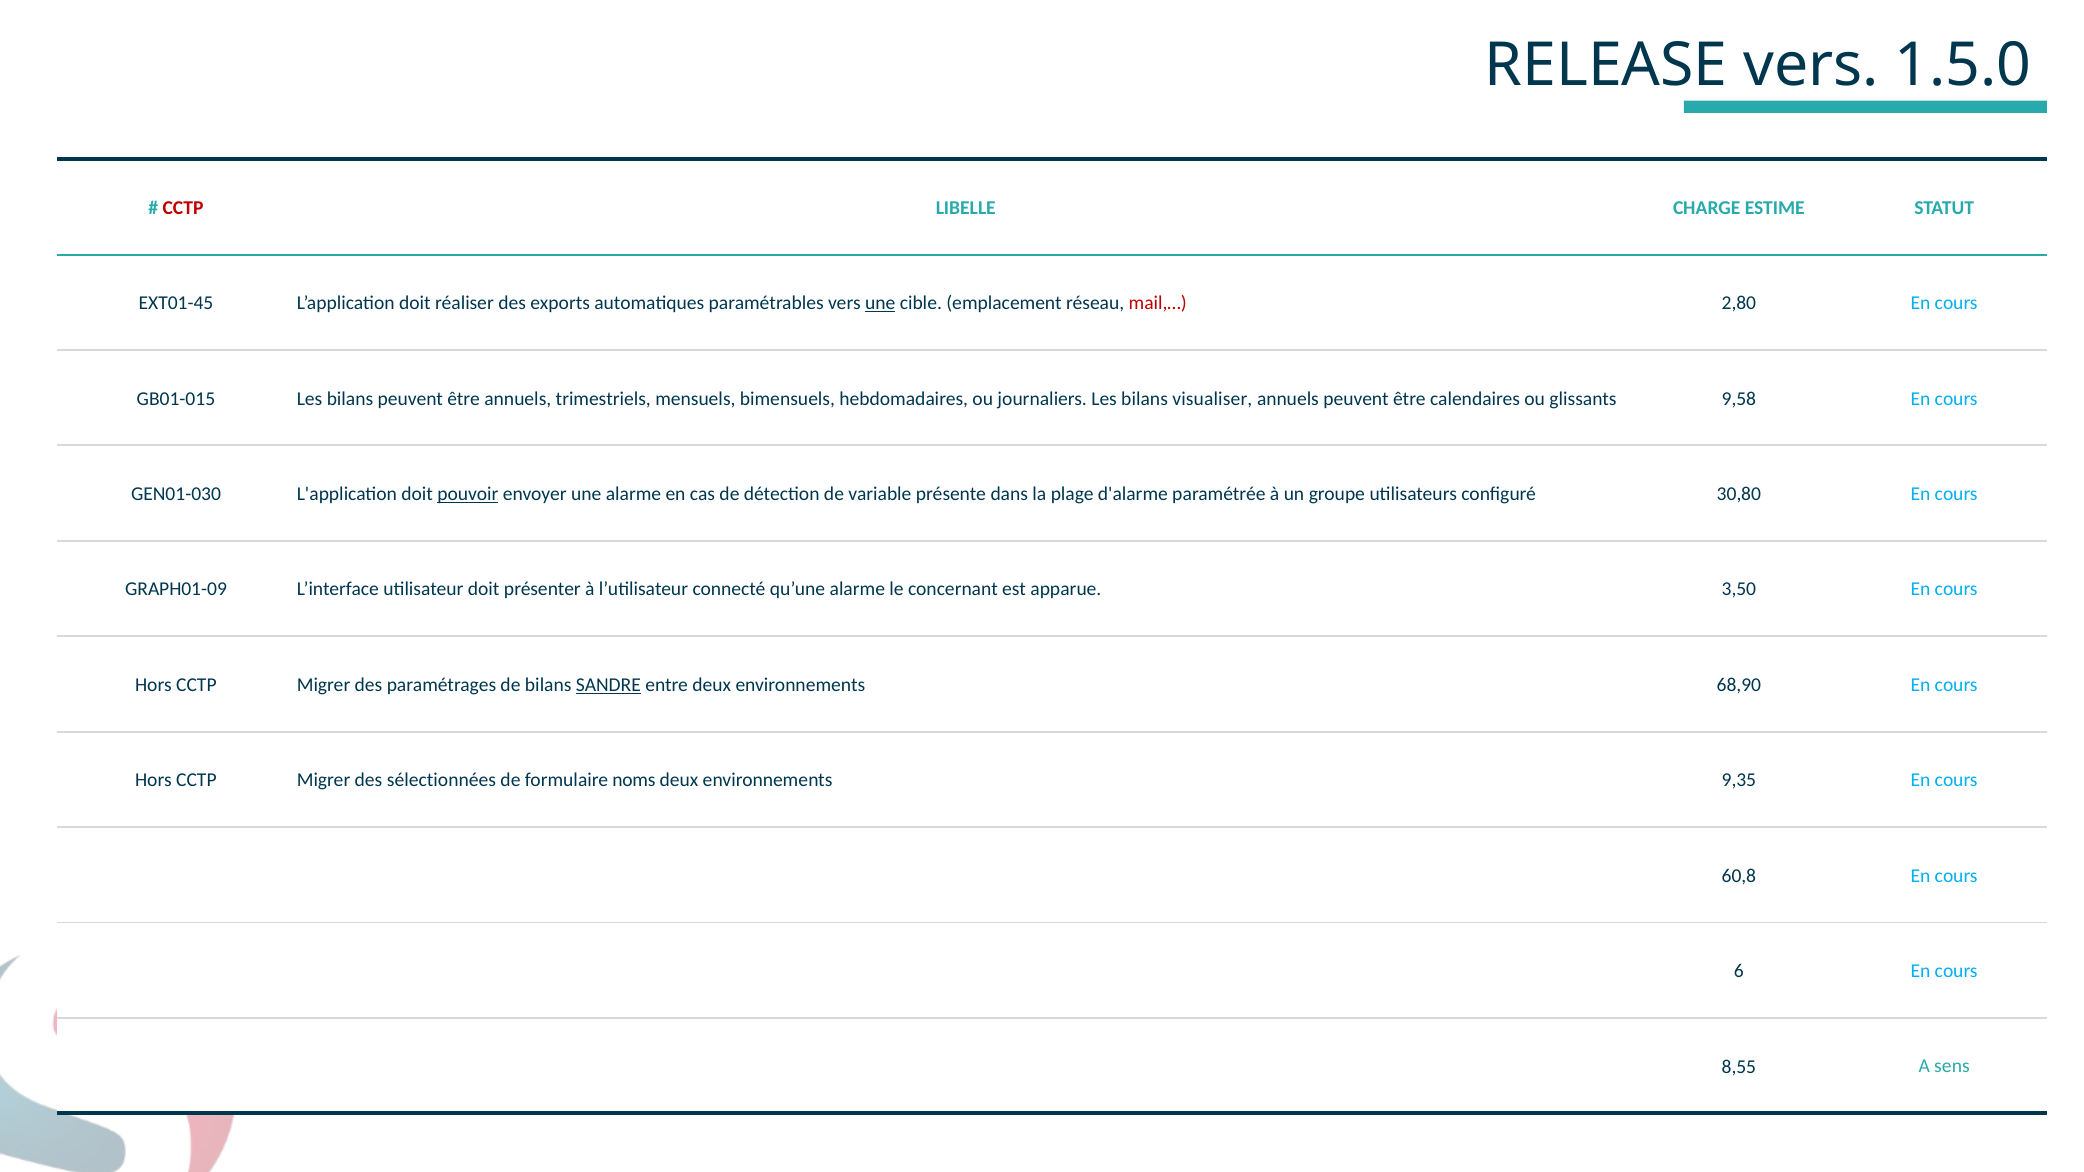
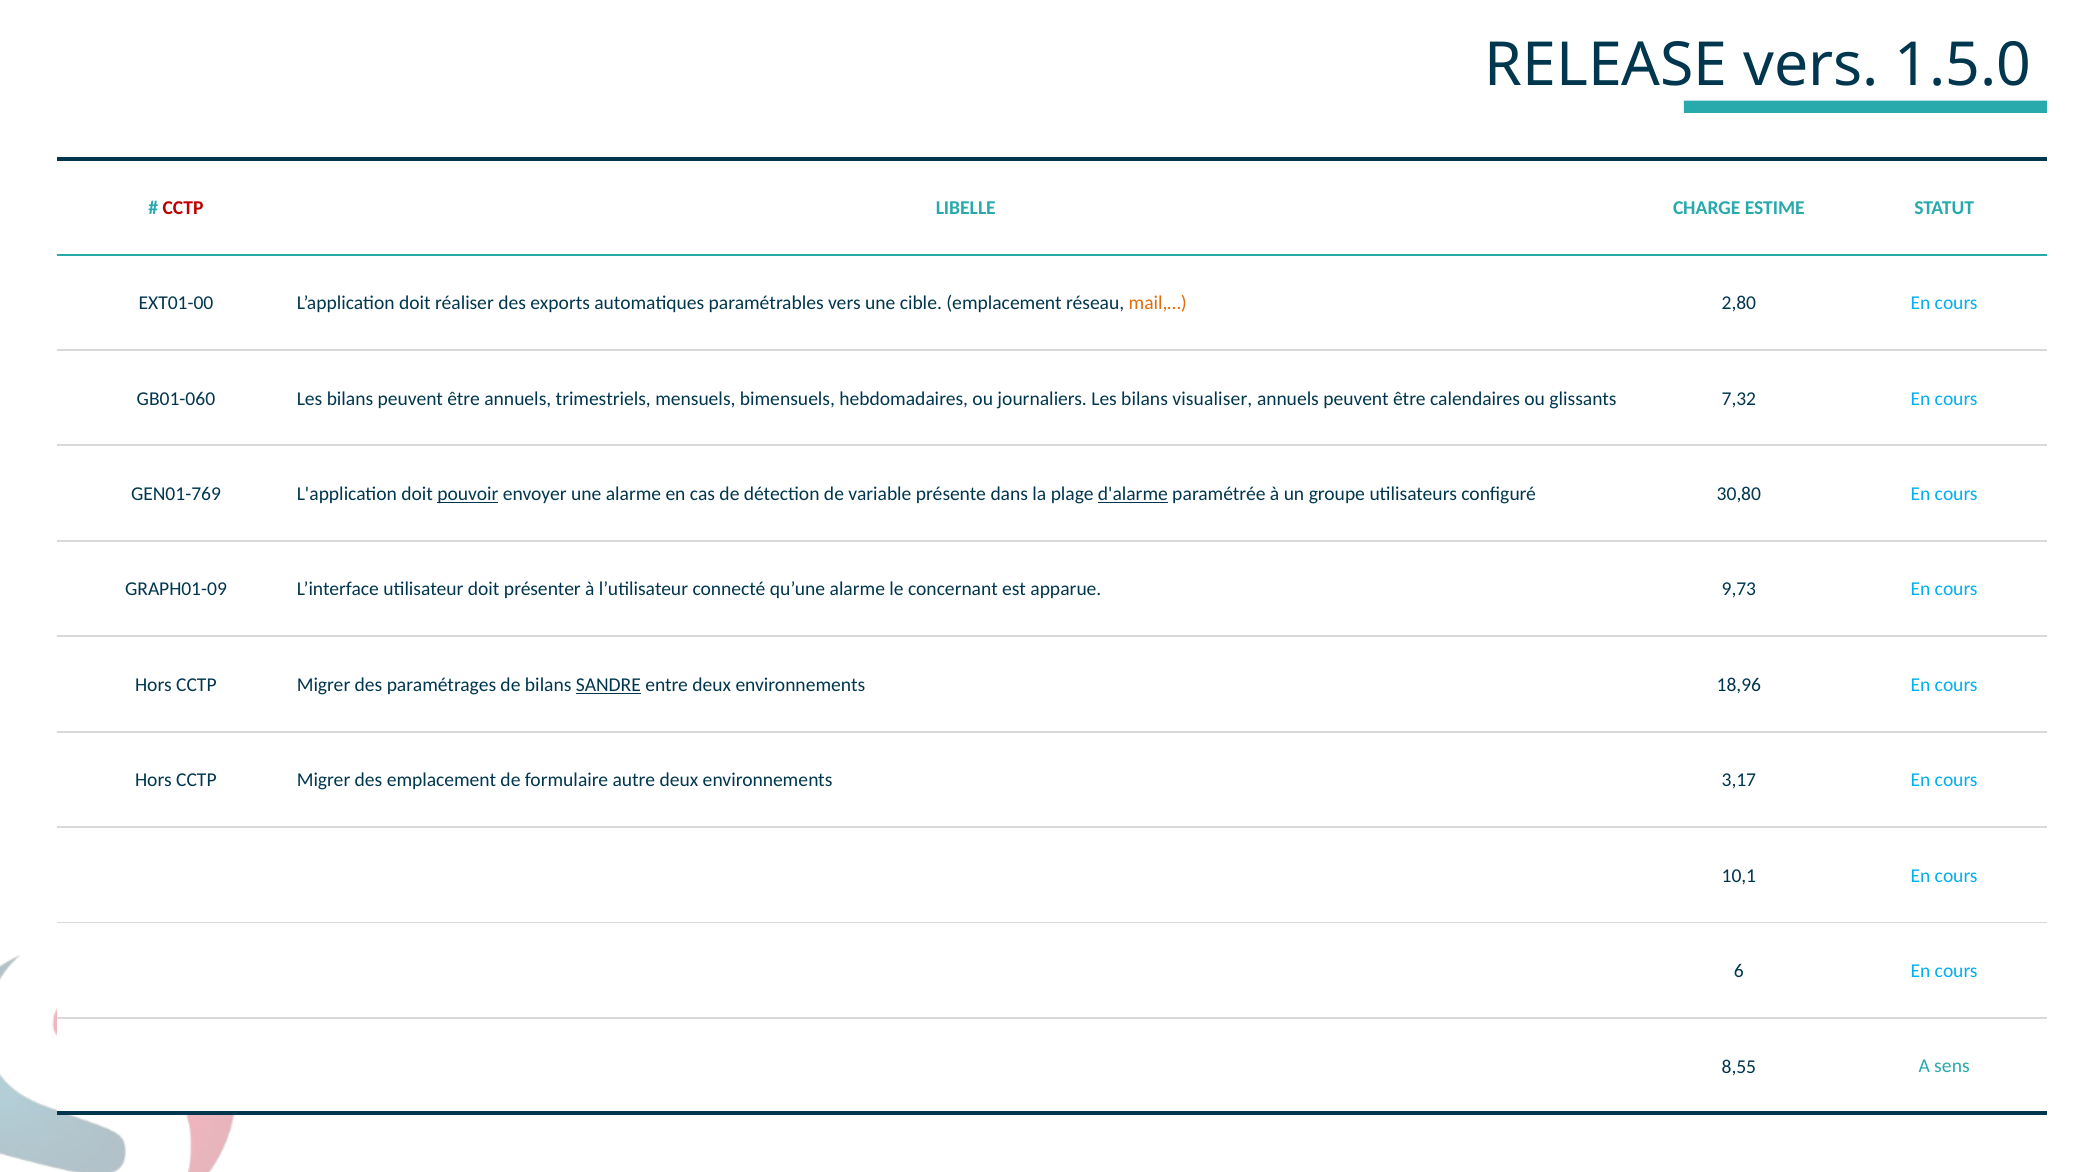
EXT01-45: EXT01-45 -> EXT01-00 (176, 303)
une underline: present -> none (880, 303)
mail,… colour: red -> orange (1158, 303)
GB01-015: GB01-015 -> GB01-060 (176, 399)
9,58: 9,58 -> 7,32 (1739, 399)
GEN01-030: GEN01-030 -> GEN01-769 (176, 494)
d'alarme underline: none -> present (1133, 494)
3,50: 3,50 -> 9,73 (1739, 590)
68,90: 68,90 -> 18,96 (1739, 685)
des sélectionnées: sélectionnées -> emplacement (441, 781)
noms: noms -> autre (634, 781)
9,35: 9,35 -> 3,17 (1739, 781)
60,8: 60,8 -> 10,1 (1739, 876)
